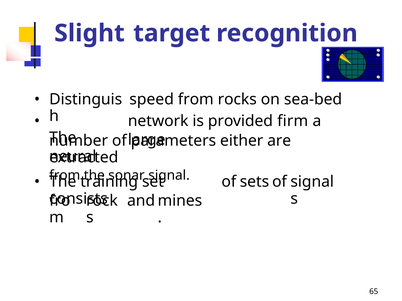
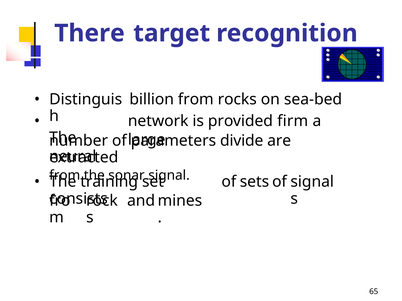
Slight: Slight -> There (89, 33)
speed: speed -> billion (152, 100)
either: either -> divide (242, 141)
